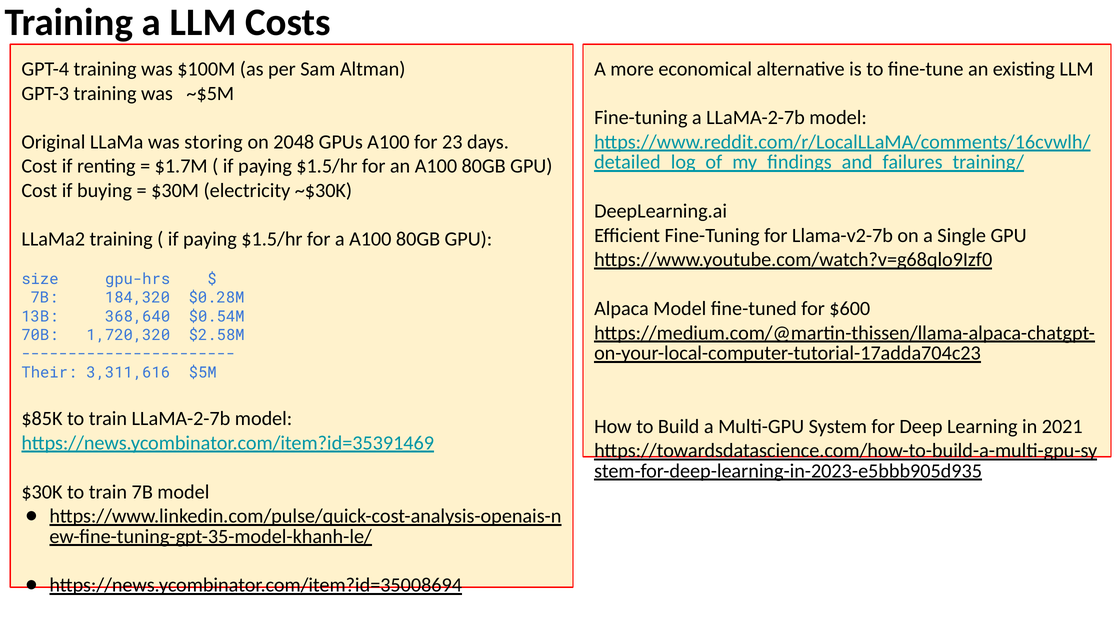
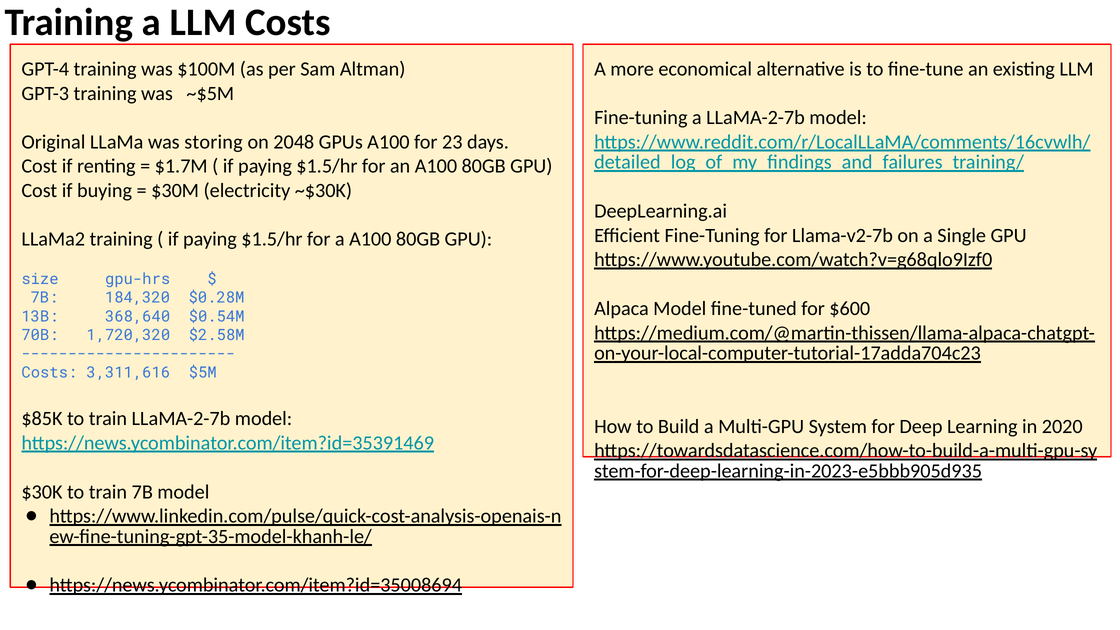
Their: Their -> Costs (49, 372)
2021: 2021 -> 2020 (1062, 426)
